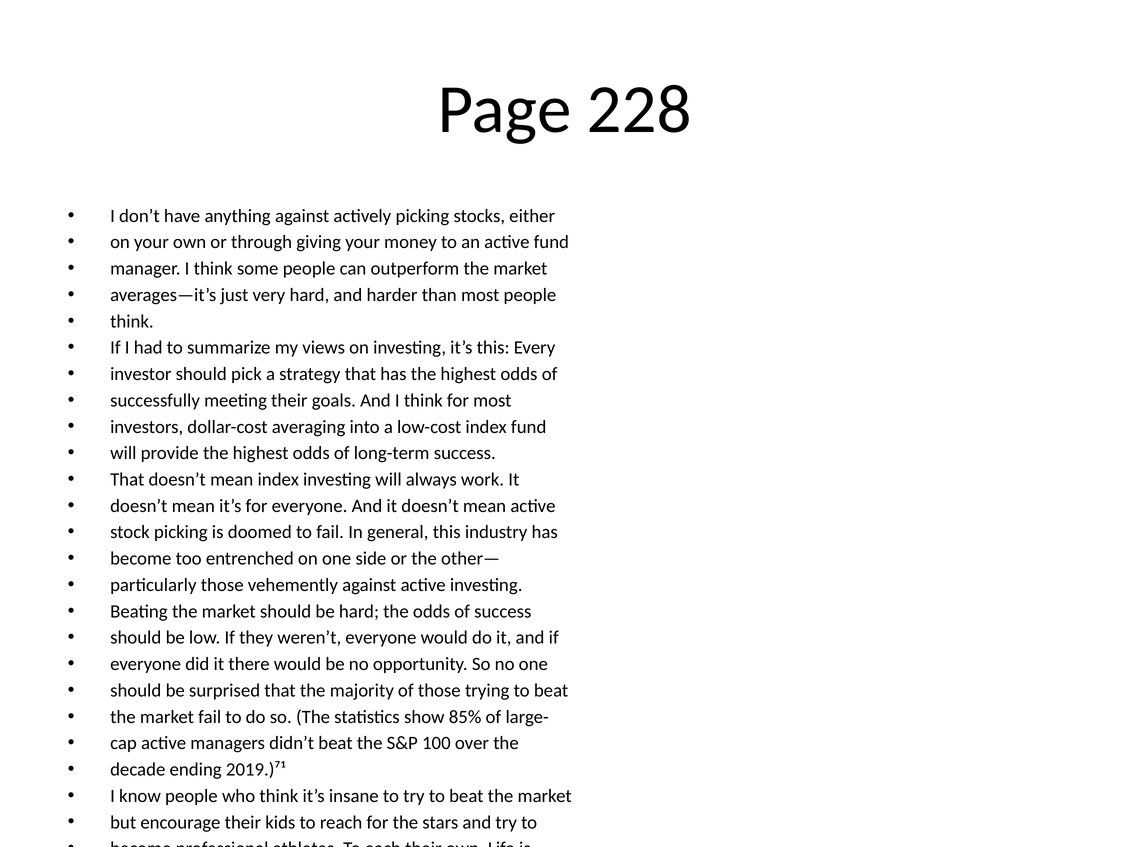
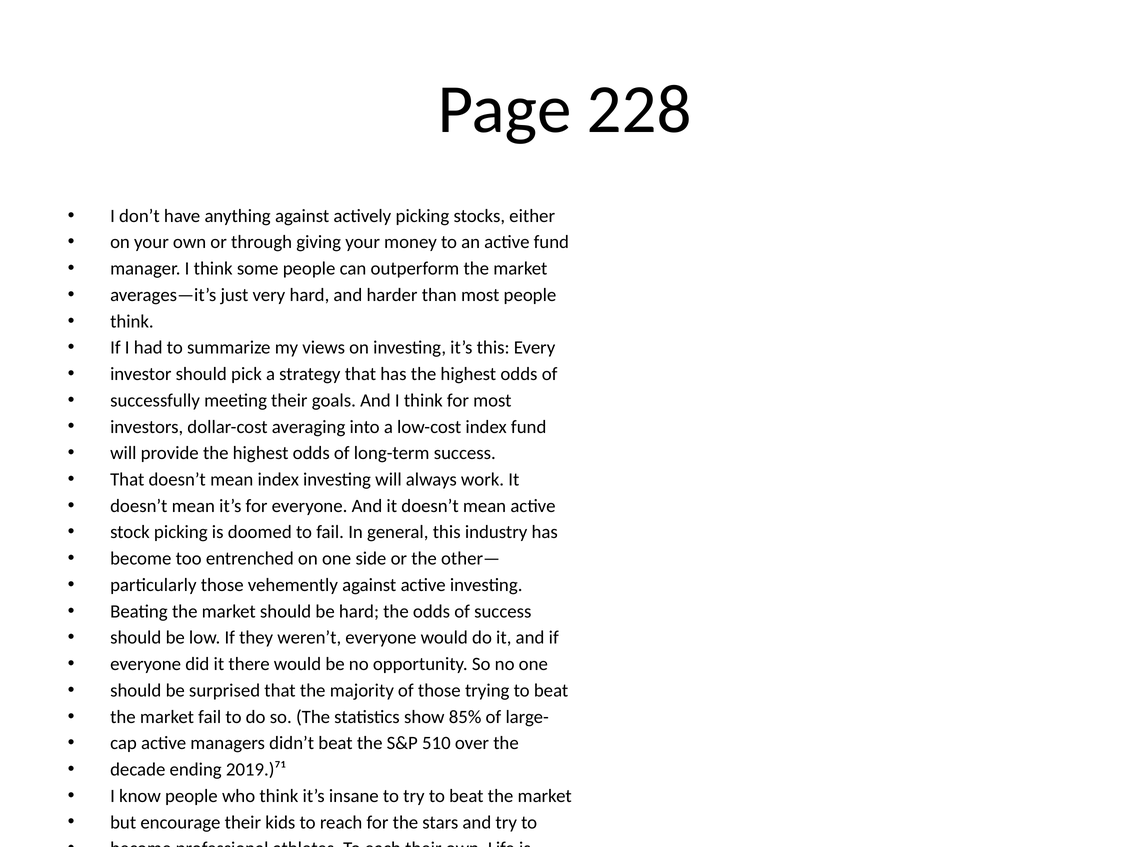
100: 100 -> 510 (436, 744)
